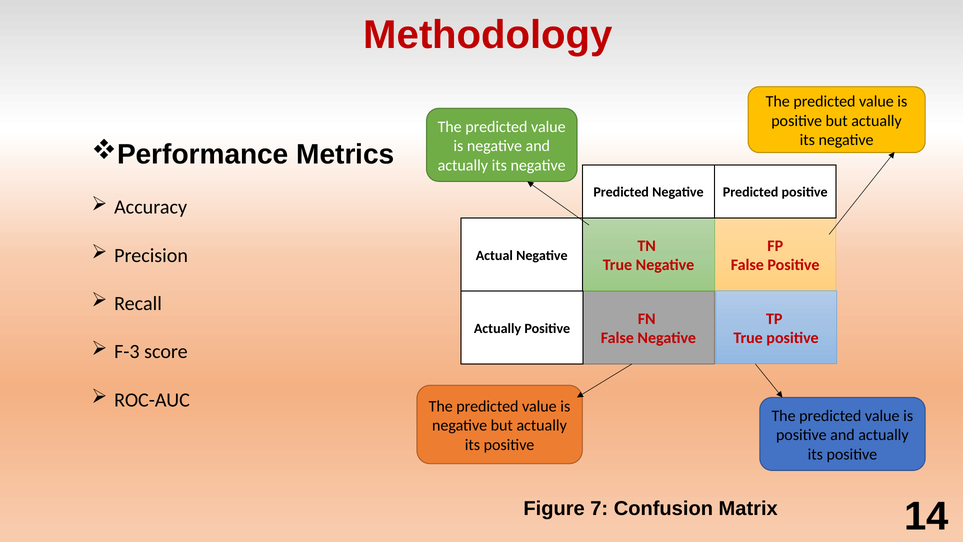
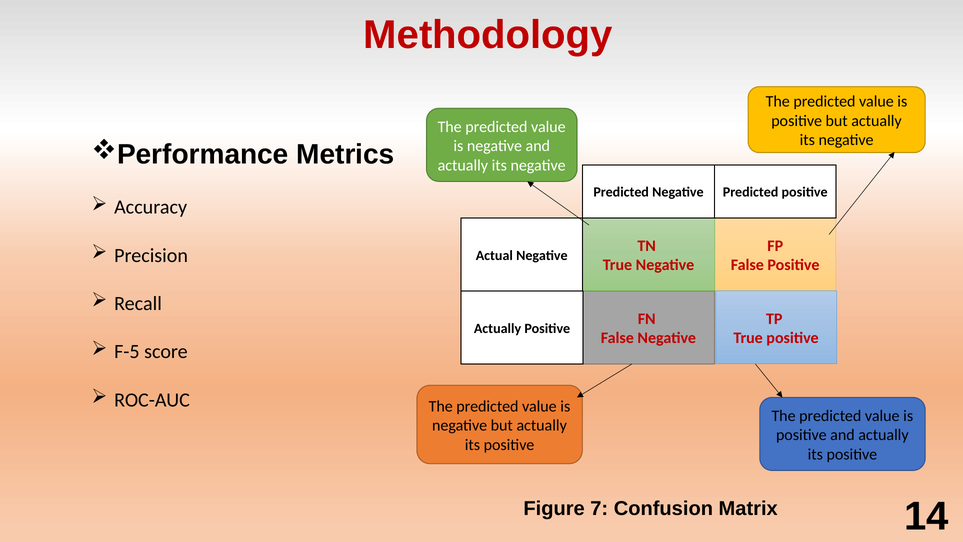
F-3: F-3 -> F-5 (127, 352)
